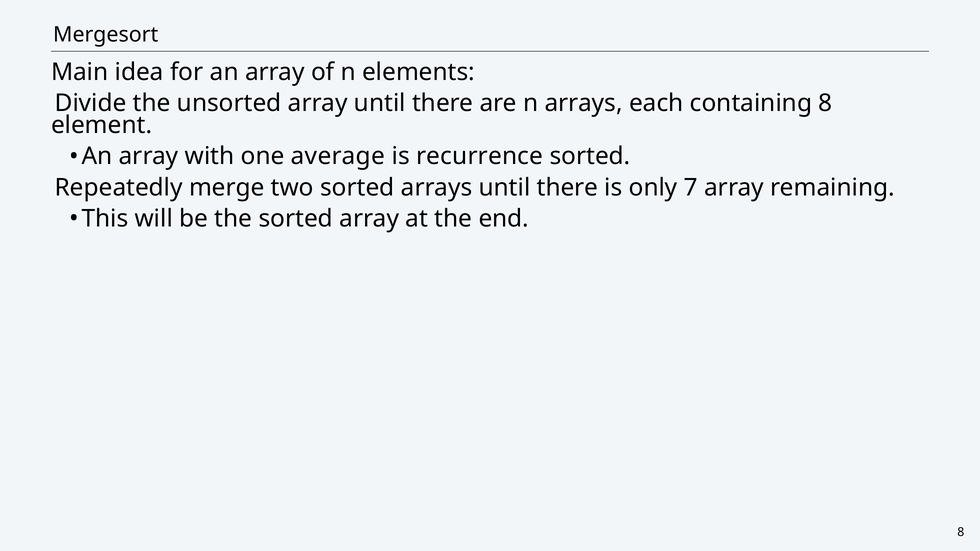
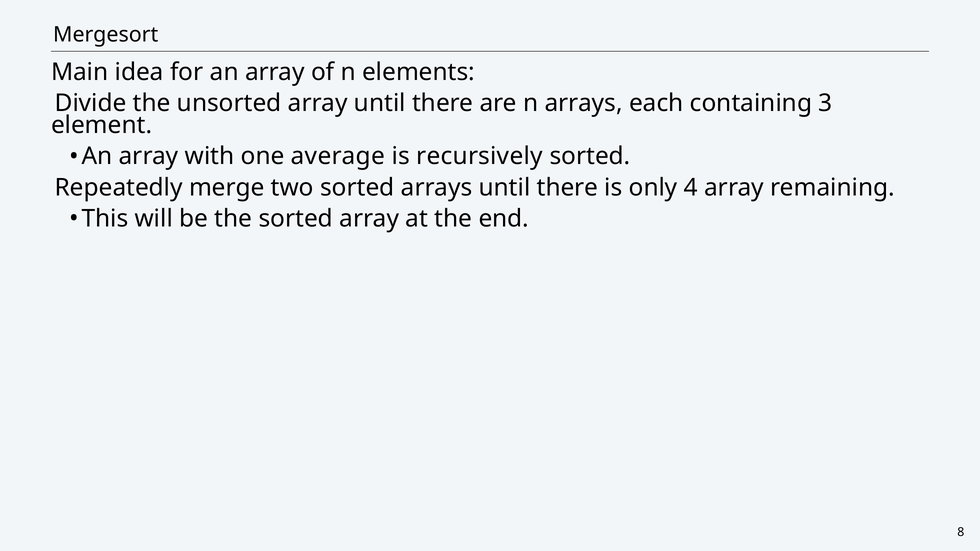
containing 8: 8 -> 3 (825, 103)
recurrence: recurrence -> recursively (480, 156)
7: 7 -> 4 (691, 188)
